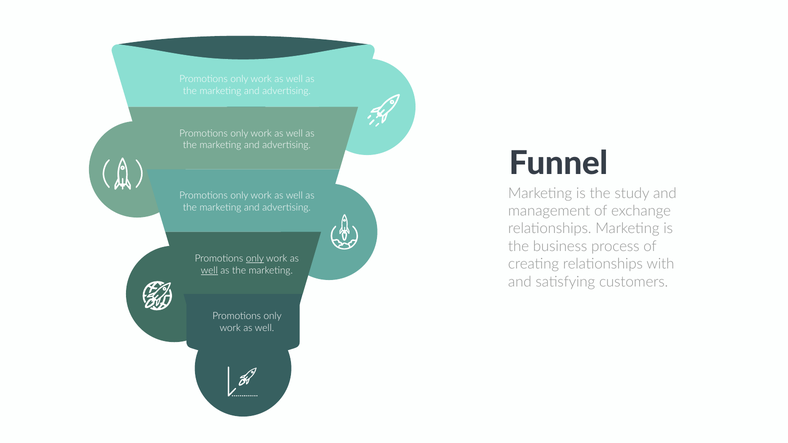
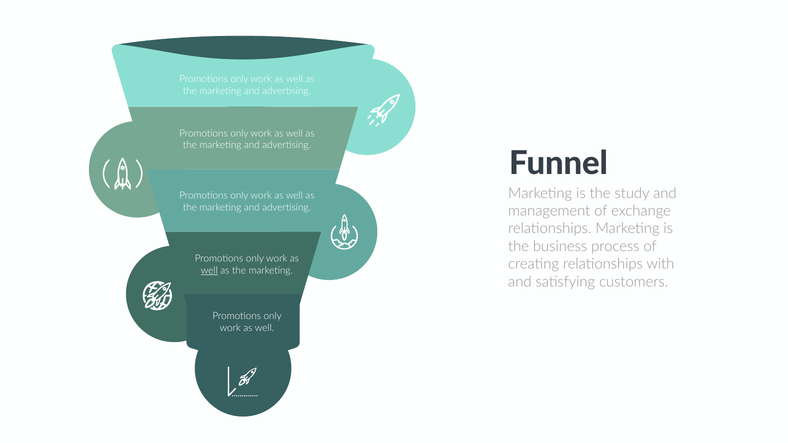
only underline: present -> none (255, 259)
